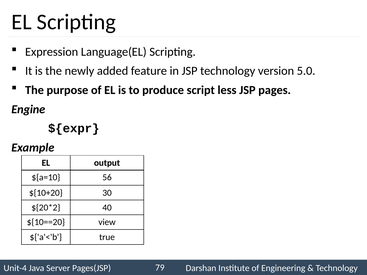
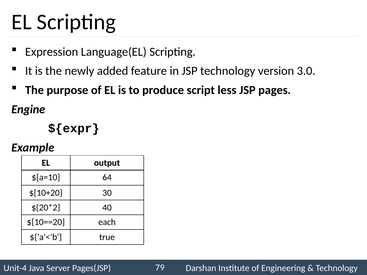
5.0: 5.0 -> 3.0 (306, 71)
56: 56 -> 64 (107, 178)
view: view -> each (107, 222)
